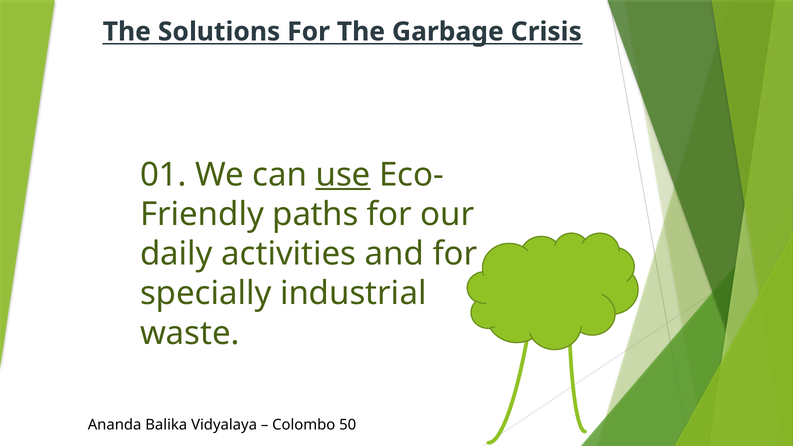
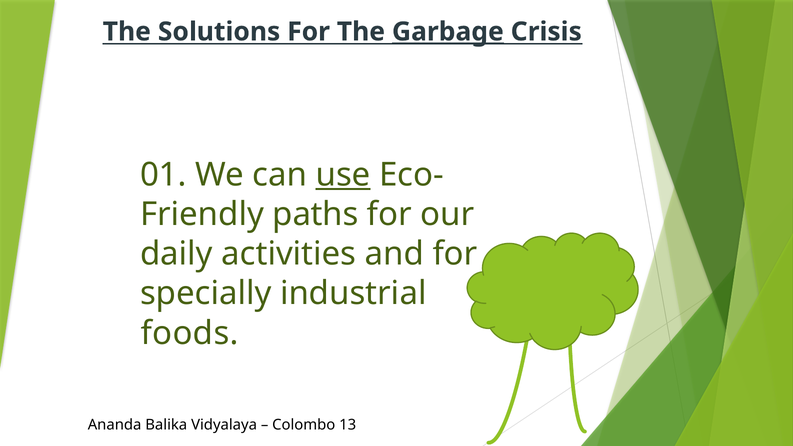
Garbage underline: none -> present (448, 32)
waste: waste -> foods (190, 333)
50: 50 -> 13 (348, 425)
